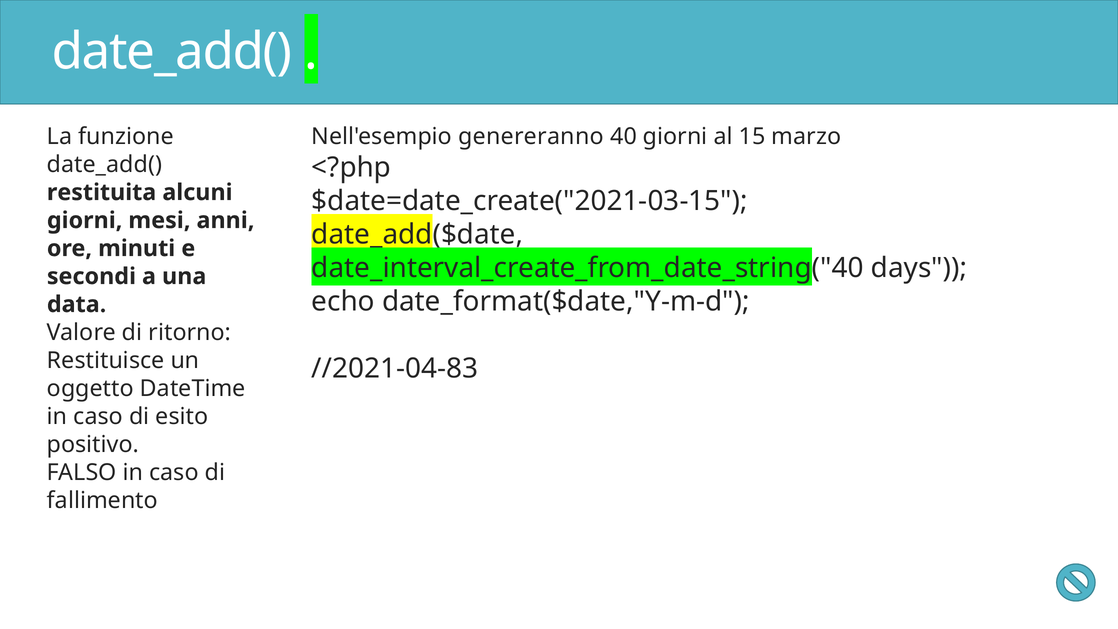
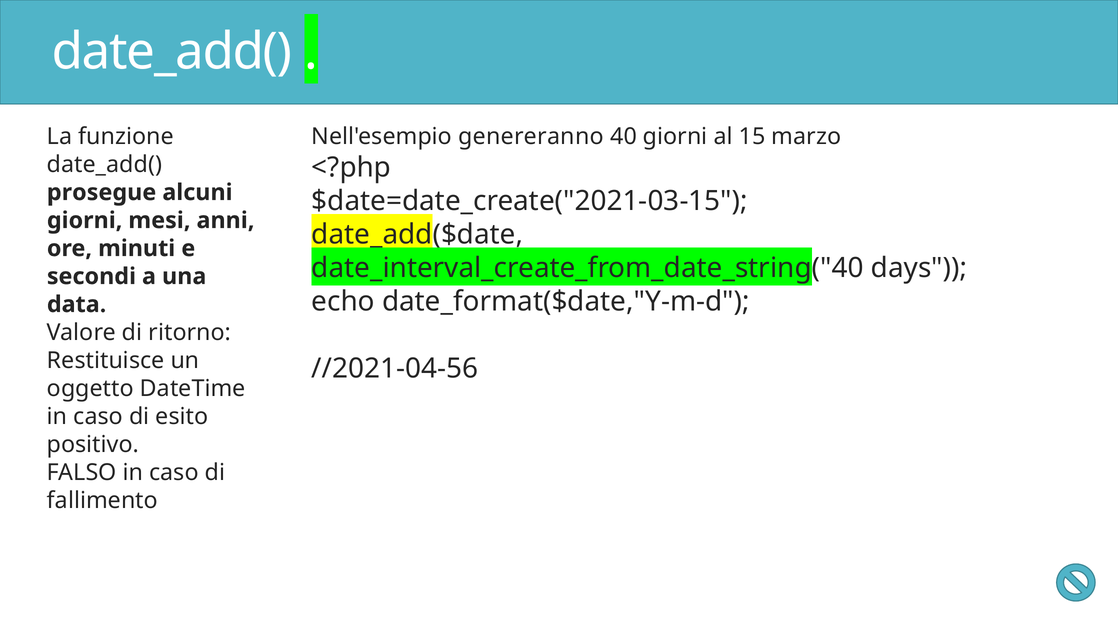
restituita: restituita -> prosegue (102, 192)
//2021-04-83: //2021-04-83 -> //2021-04-56 (395, 369)
